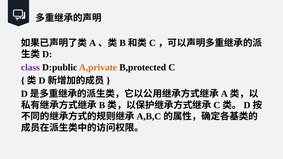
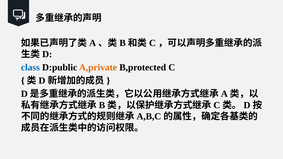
class colour: purple -> blue (30, 68)
